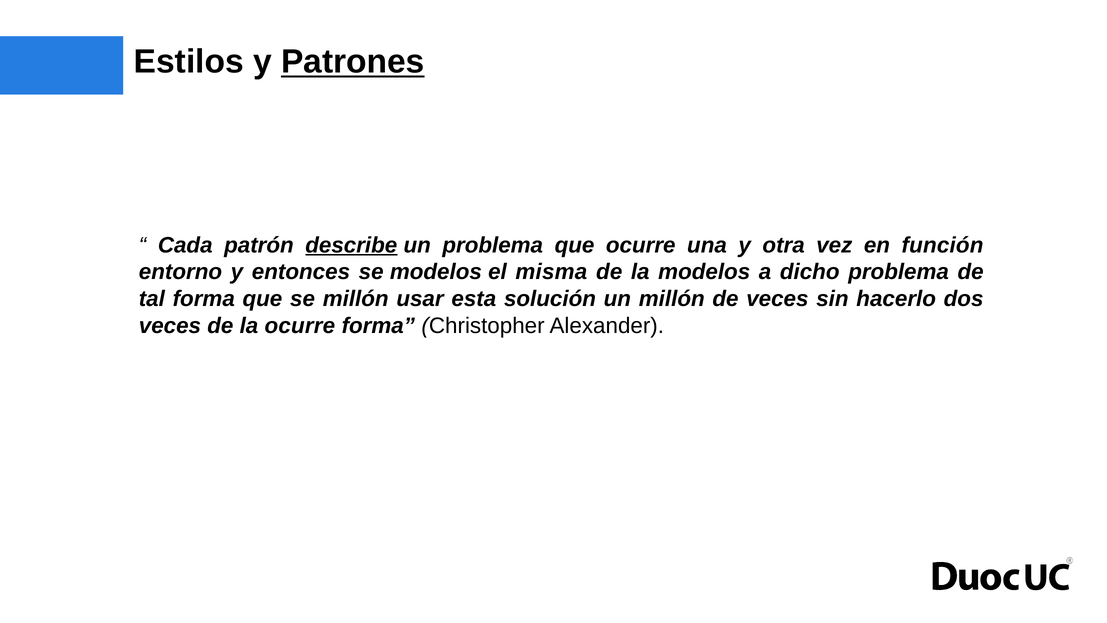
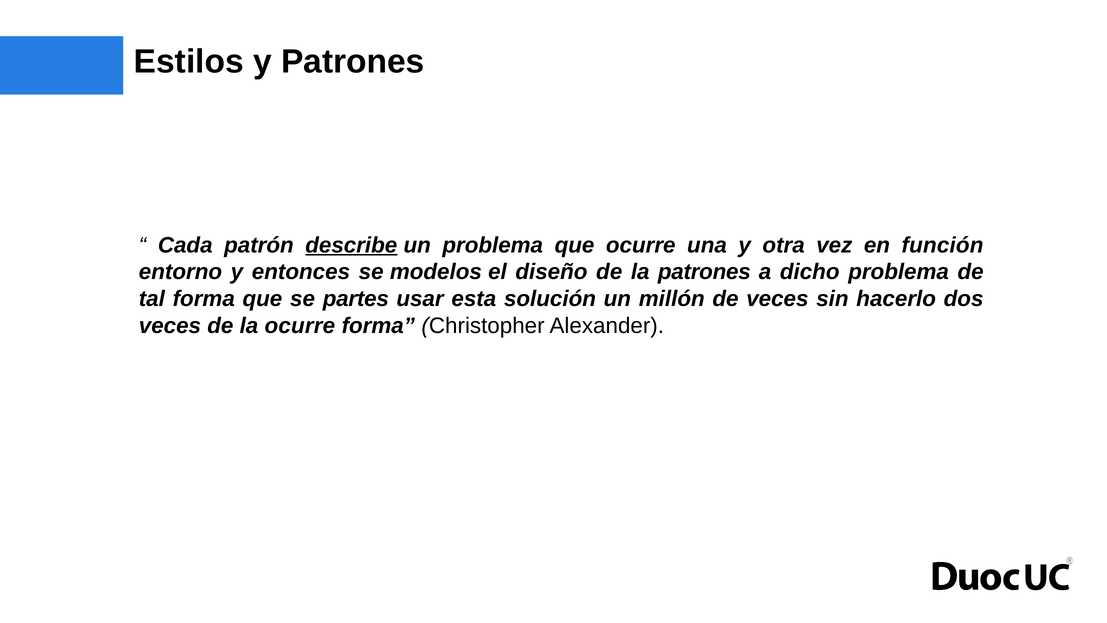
Patrones underline: present -> none (353, 62)
misma: misma -> diseño (551, 272)
la modelos: modelos -> patrones (704, 272)
se millón: millón -> partes (356, 299)
